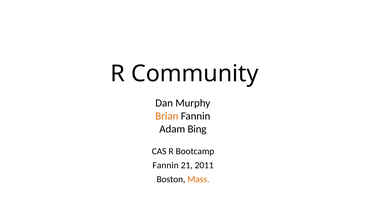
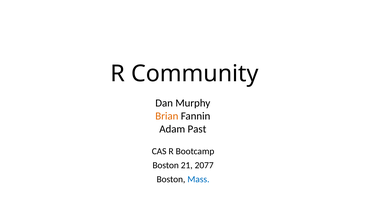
Bing: Bing -> Past (197, 129)
Fannin: Fannin -> Boston (166, 165)
2011: 2011 -> 2077 (204, 165)
Mass colour: orange -> blue (198, 179)
